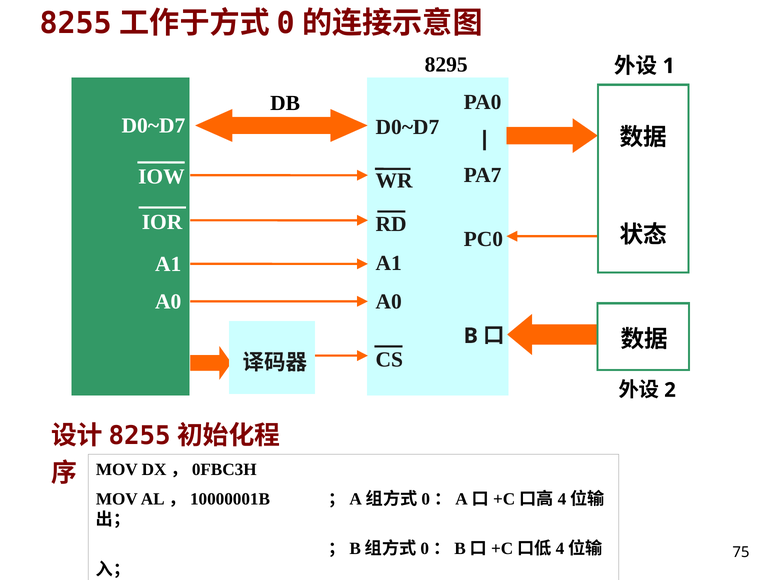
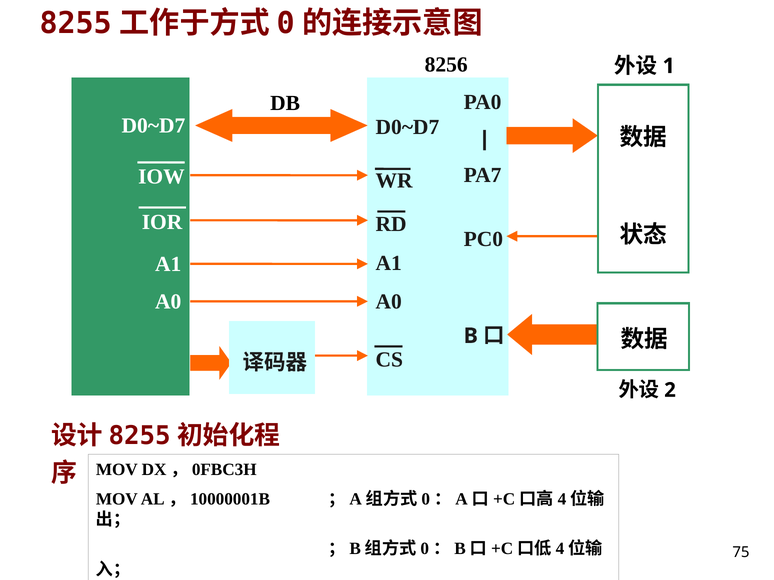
8295: 8295 -> 8256 (446, 65)
